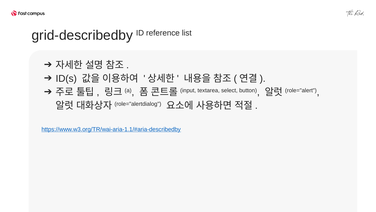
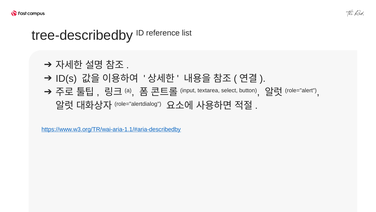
grid-describedby: grid-describedby -> tree-describedby (82, 35)
